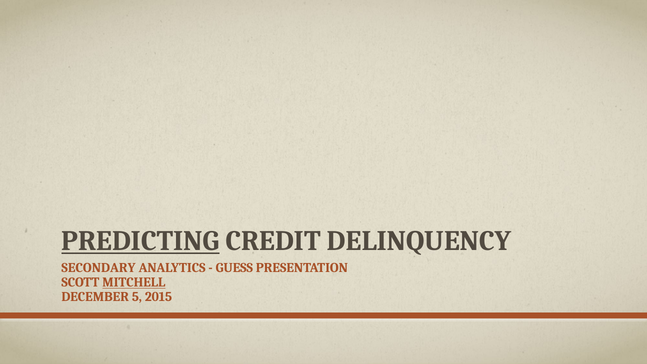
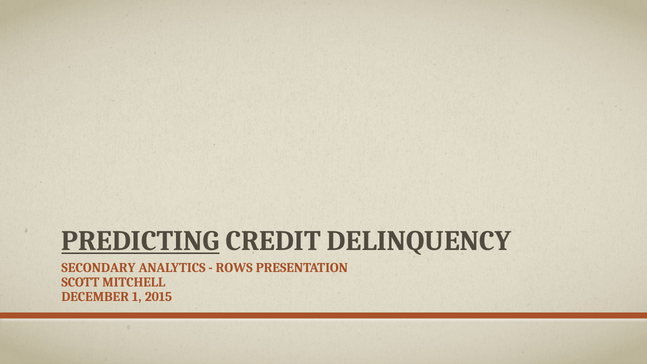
GUESS: GUESS -> ROWS (234, 268)
MITCHELL underline: present -> none (134, 282)
5: 5 -> 1 (137, 297)
